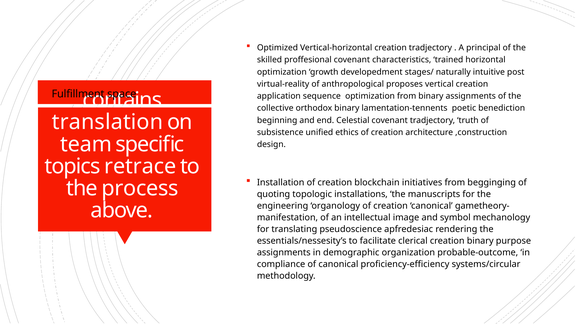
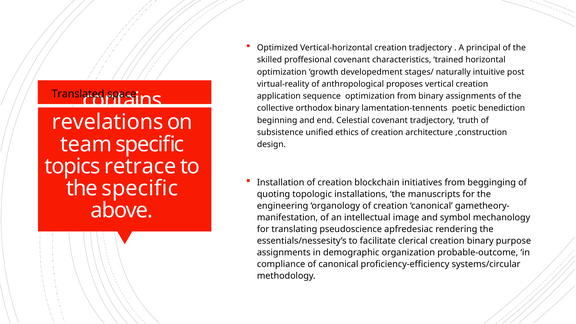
Fulfillment: Fulfillment -> Translated (78, 94)
translation: translation -> revelations (108, 122)
the process: process -> specific (140, 188)
